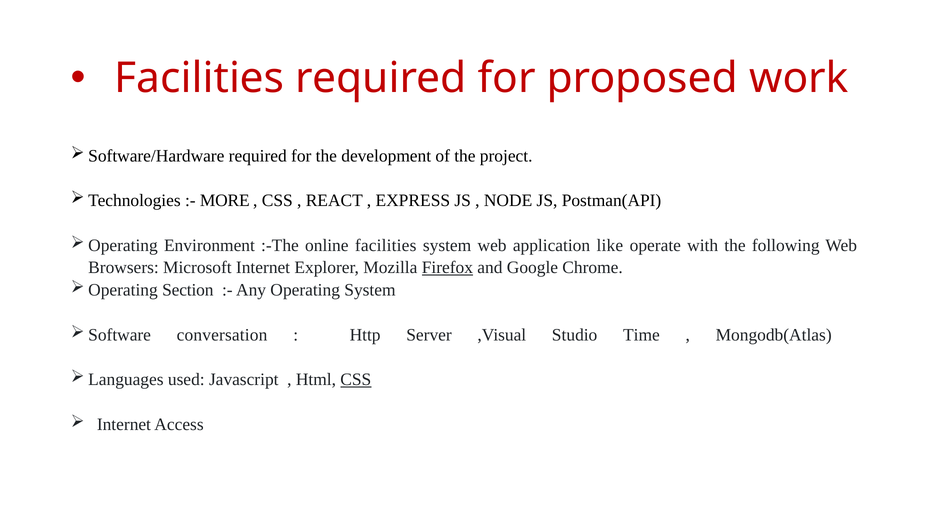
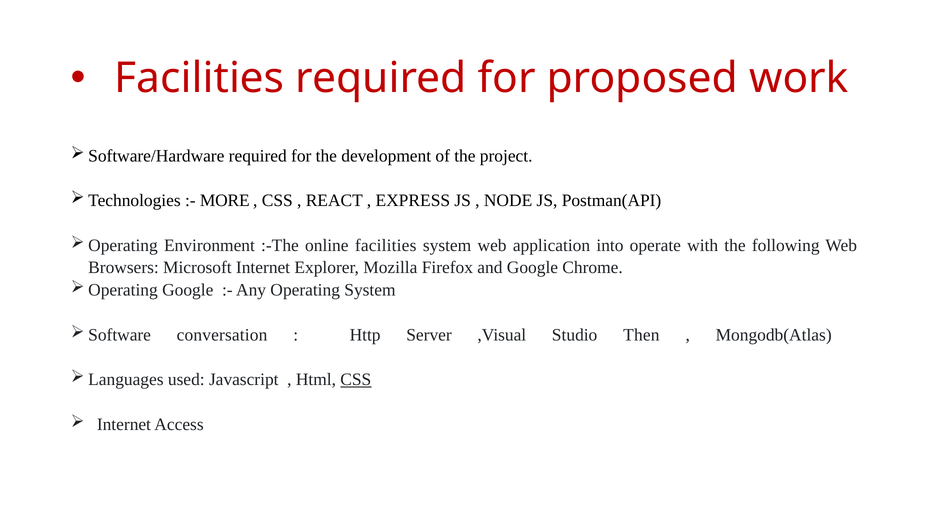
like: like -> into (610, 245)
Firefox underline: present -> none (447, 267)
Section: Section -> Google (188, 290)
Time: Time -> Then (641, 335)
